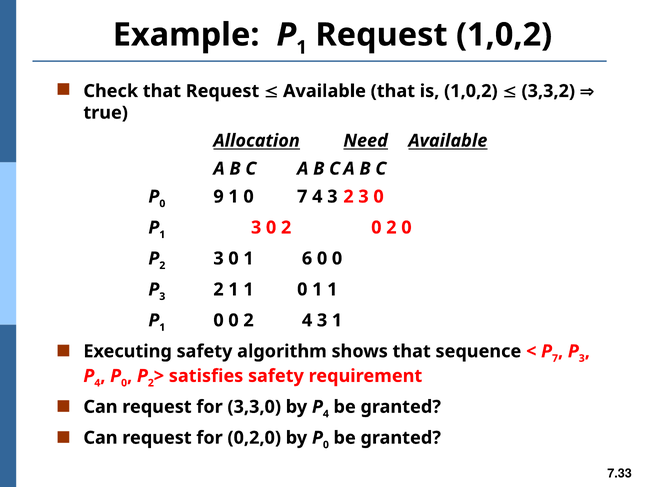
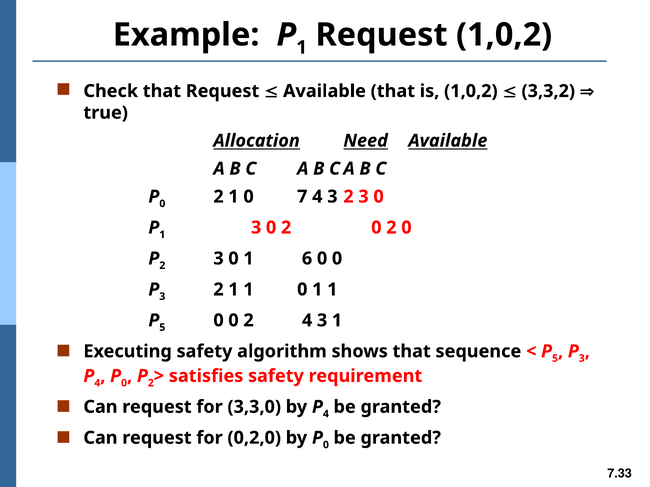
9: 9 -> 2 (219, 197)
1: 1 -> 5 (162, 328)
7: 7 -> 5 (555, 359)
